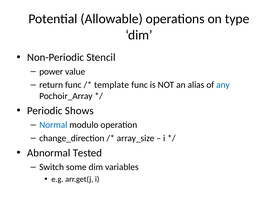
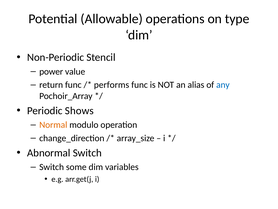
template: template -> performs (112, 85)
Normal colour: blue -> orange (53, 125)
Abnormal Tested: Tested -> Switch (87, 152)
